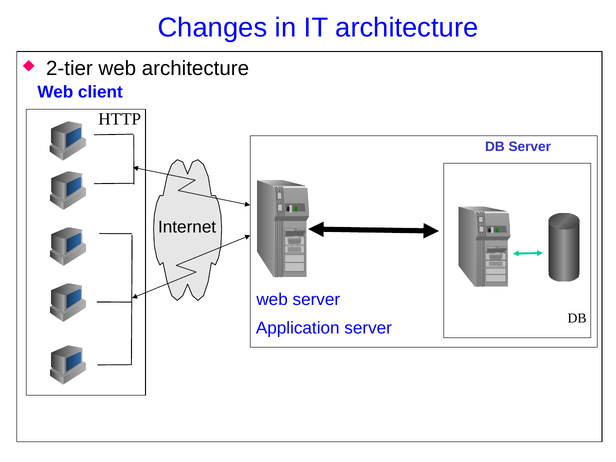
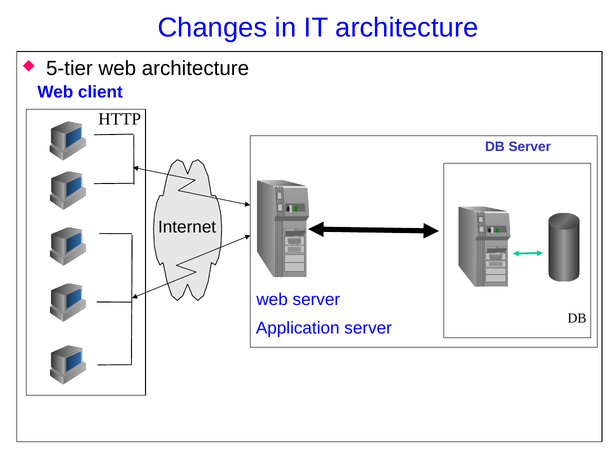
2-tier: 2-tier -> 5-tier (69, 68)
